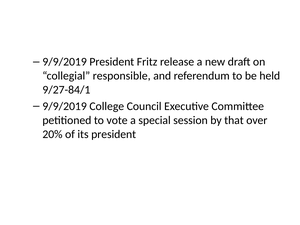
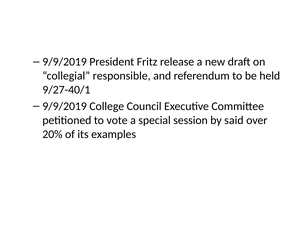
9/27-84/1: 9/27-84/1 -> 9/27-40/1 (66, 90)
that: that -> said (234, 120)
its president: president -> examples (114, 134)
